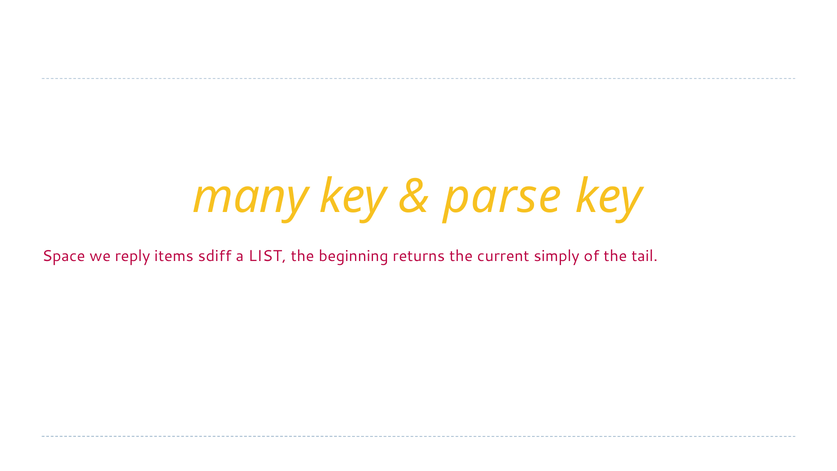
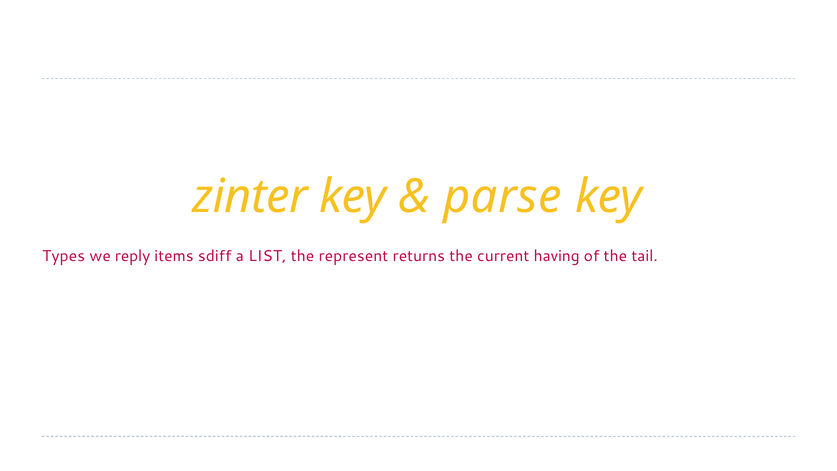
many: many -> zinter (250, 197)
Space: Space -> Types (64, 256)
beginning: beginning -> represent (353, 256)
simply: simply -> having (557, 256)
